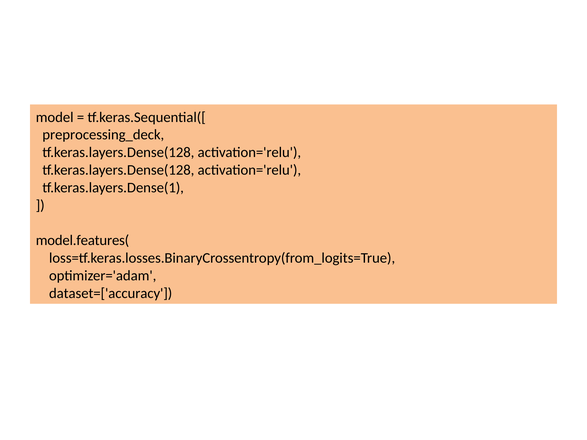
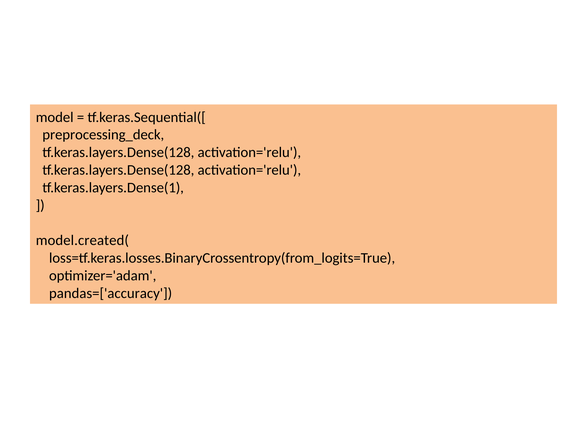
model.features(: model.features( -> model.created( (82, 241)
dataset=['accuracy: dataset=['accuracy -> pandas=['accuracy (111, 293)
